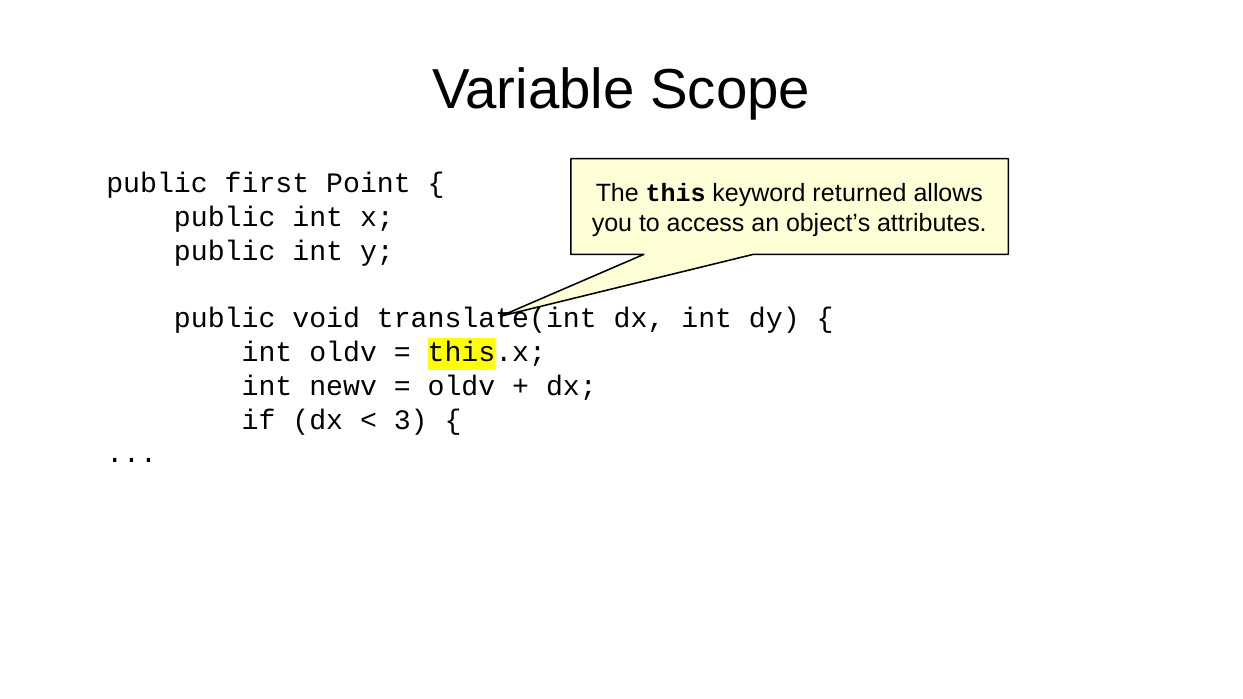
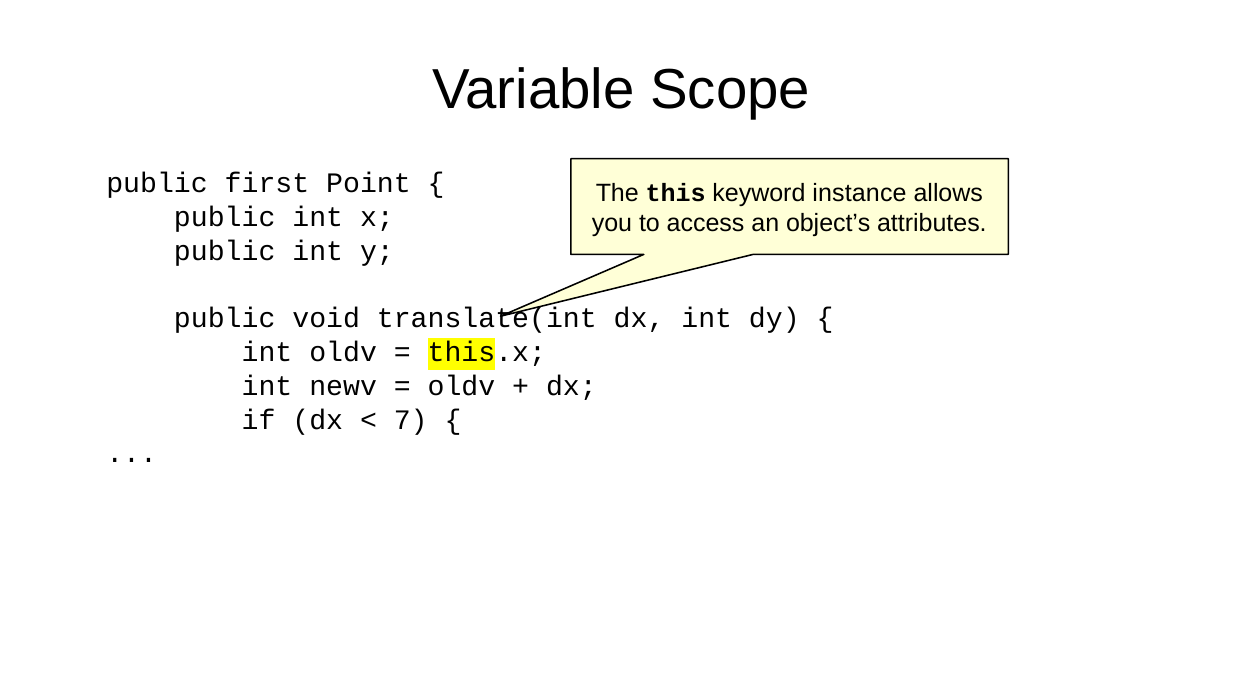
returned: returned -> instance (860, 193)
3: 3 -> 7 (411, 420)
